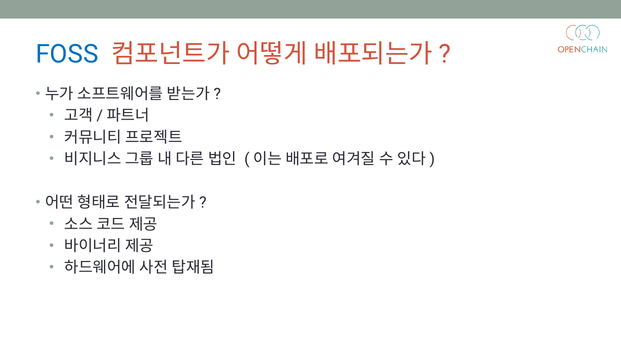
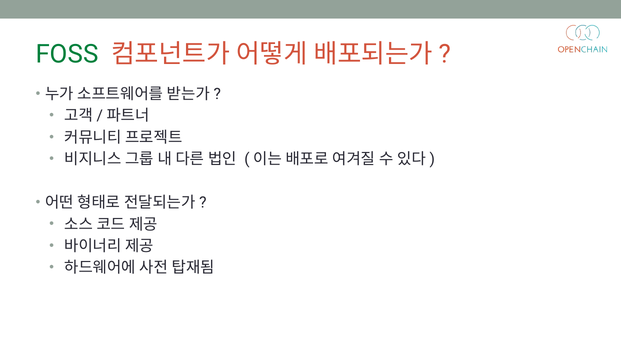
FOSS colour: blue -> green (67, 54)
